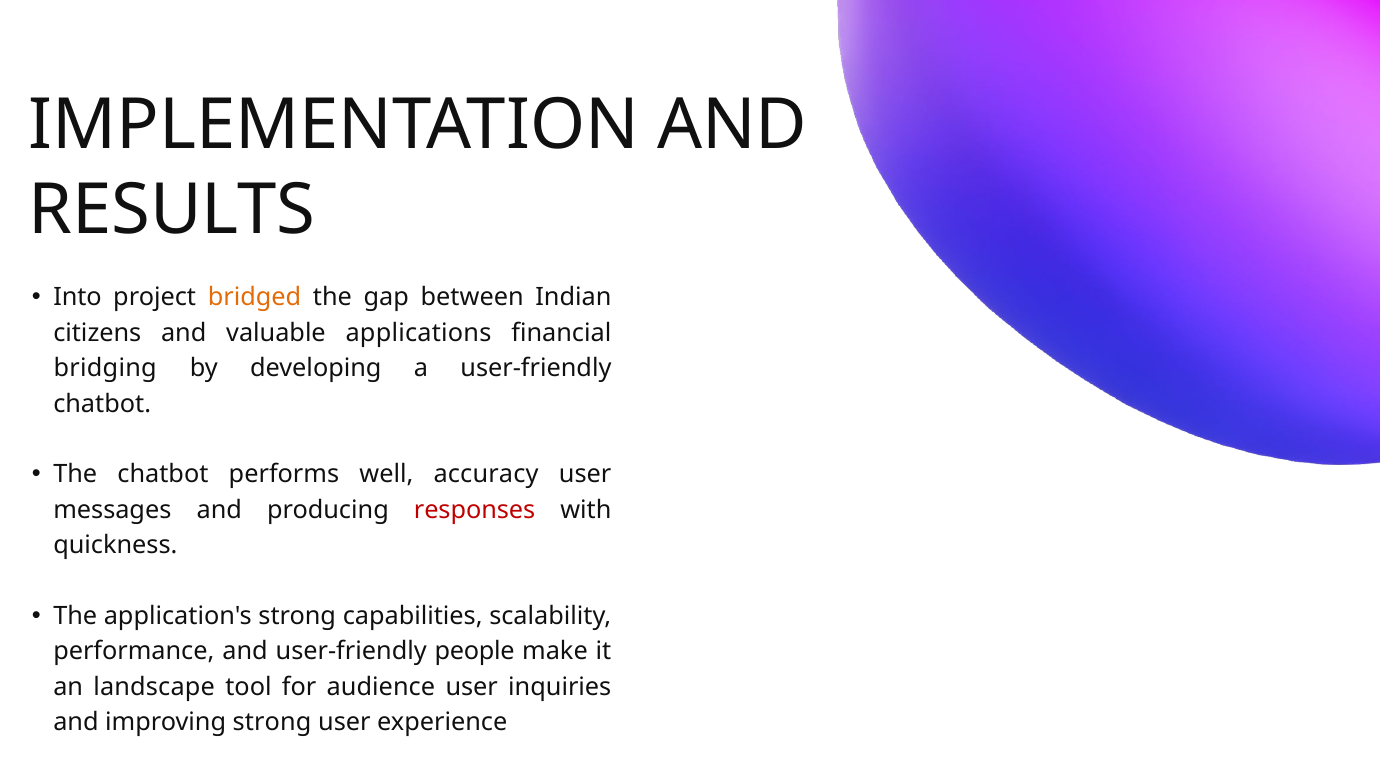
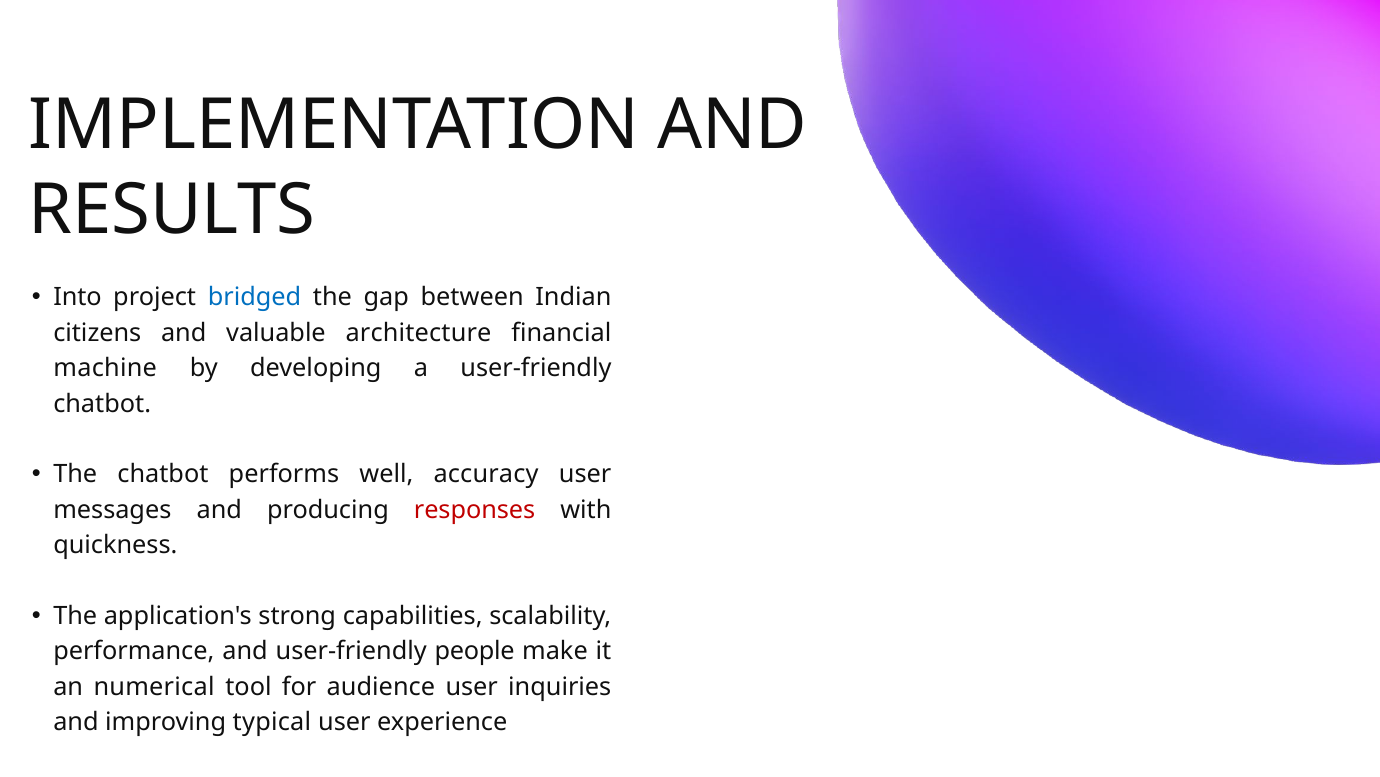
bridged colour: orange -> blue (255, 297)
applications: applications -> architecture (419, 333)
bridging: bridging -> machine (105, 368)
landscape: landscape -> numerical (154, 686)
improving strong: strong -> typical (272, 722)
